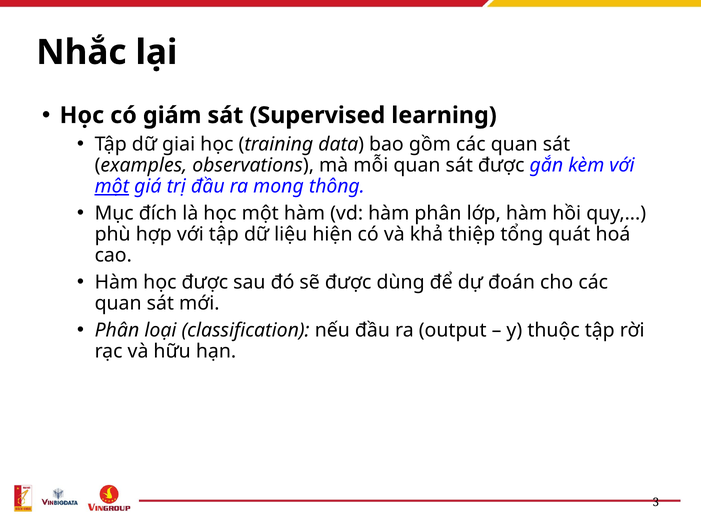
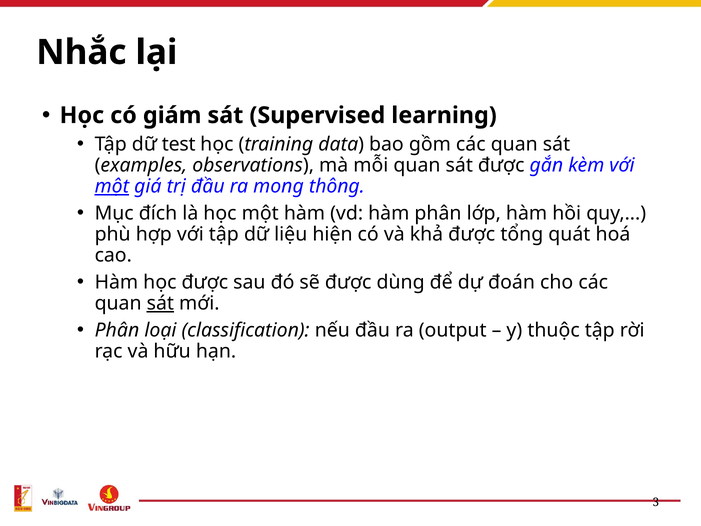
giai: giai -> test (179, 144)
khả thiệp: thiệp -> được (472, 234)
sát underline: none -> present (160, 303)
